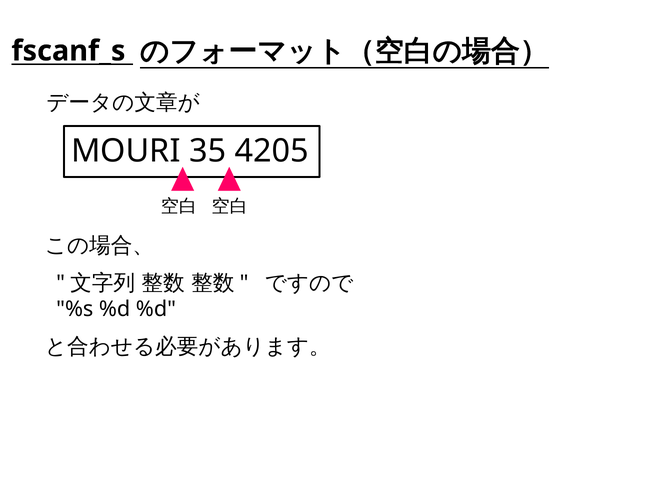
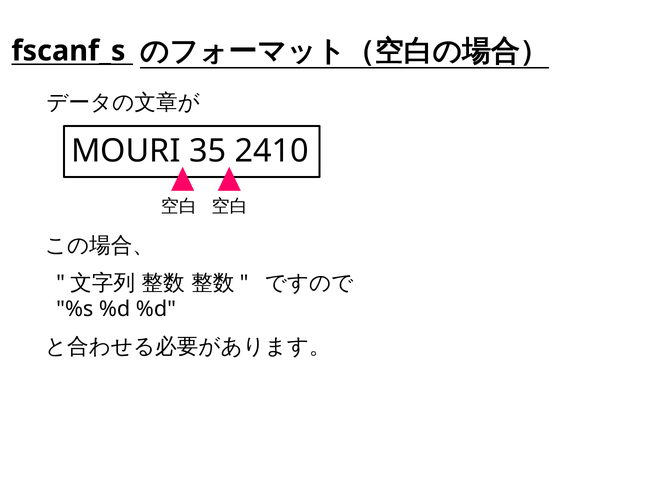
4205: 4205 -> 2410 (272, 151)
